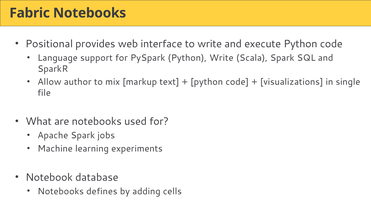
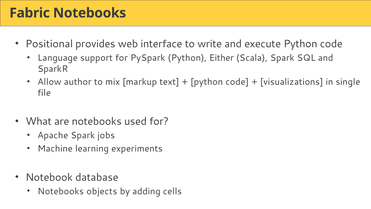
Python Write: Write -> Either (221, 58)
defines: defines -> objects (102, 191)
